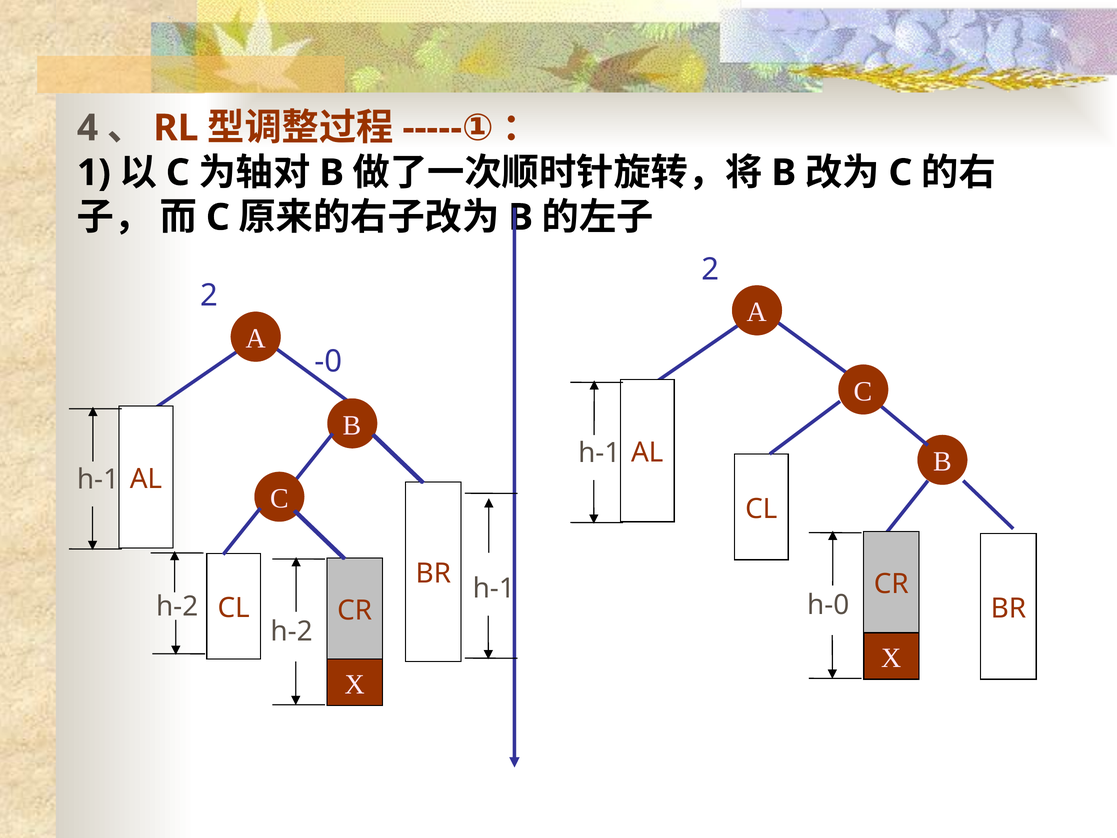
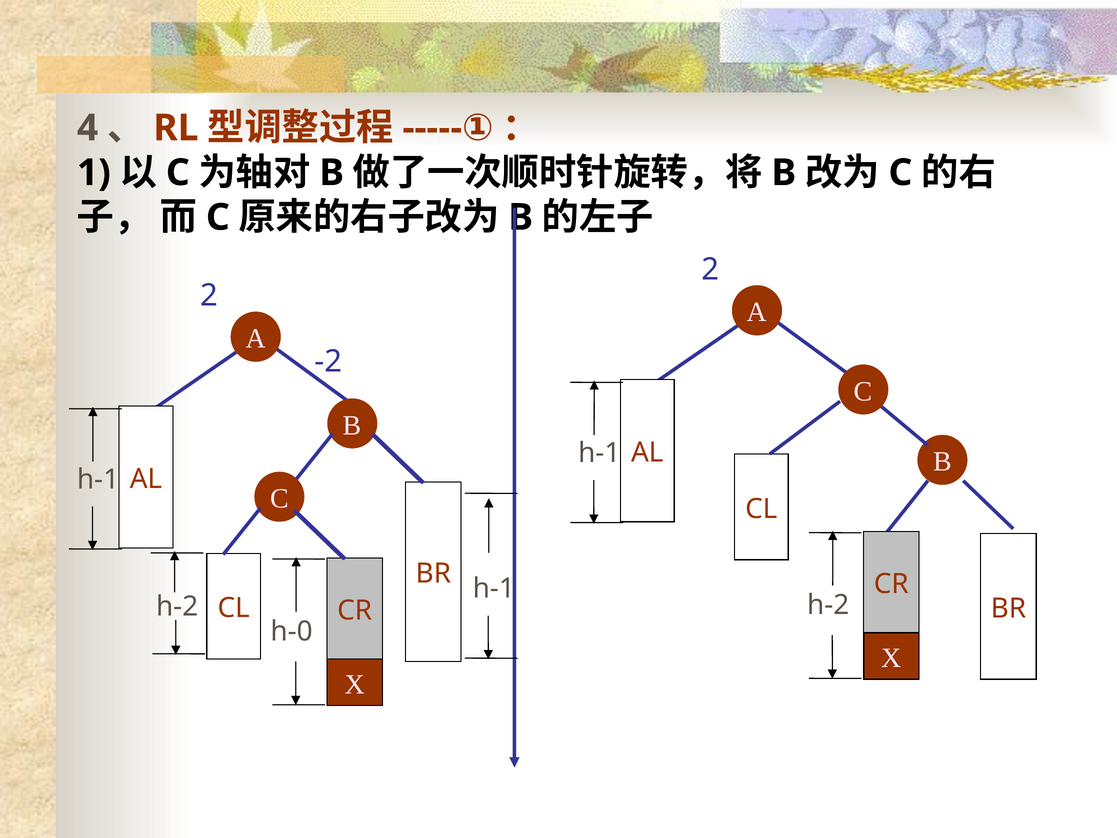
-0: -0 -> -2 (328, 361)
h-0: h-0 -> h-2 (828, 605)
h-2: h-2 -> h-0 (292, 631)
